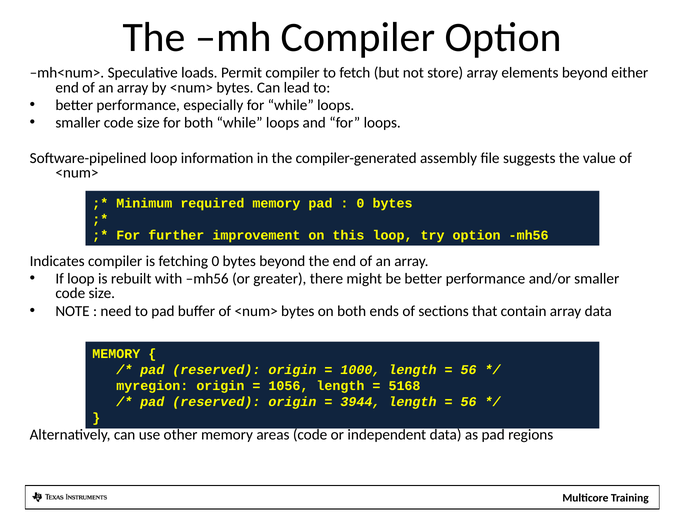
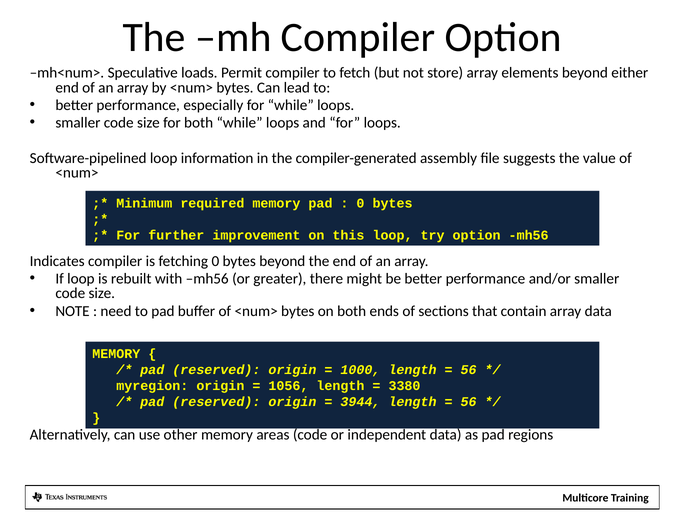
5168: 5168 -> 3380 (404, 386)
